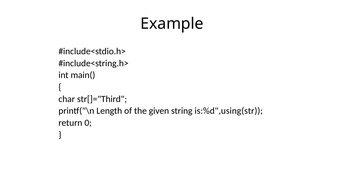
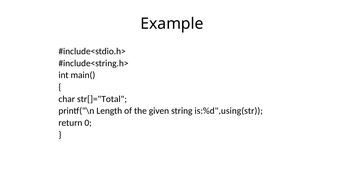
str[]="Third: str[]="Third -> str[]="Total (102, 99)
